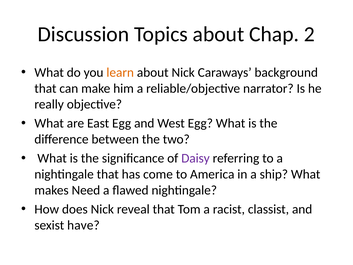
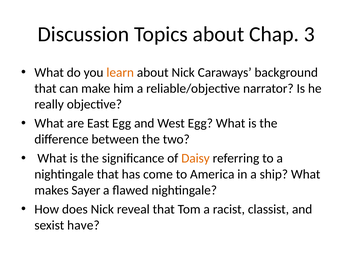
2: 2 -> 3 (309, 34)
Daisy colour: purple -> orange (195, 158)
Need: Need -> Sayer (86, 190)
